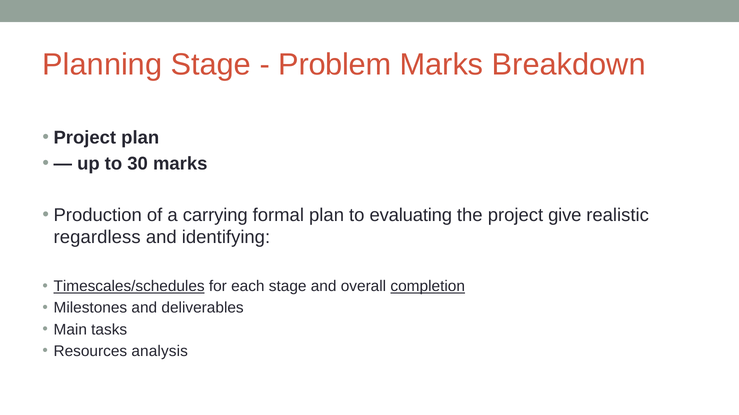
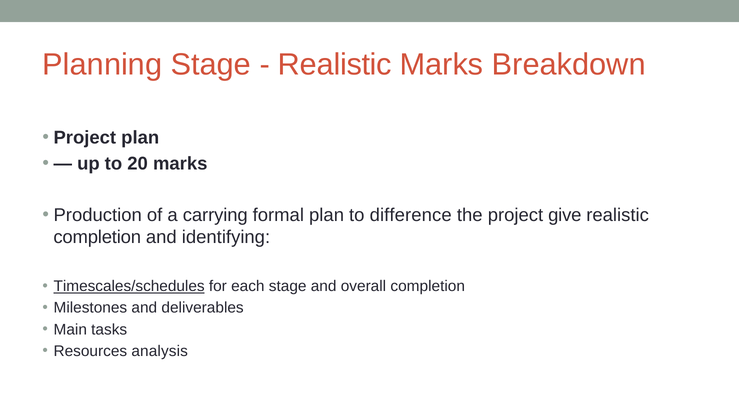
Problem: Problem -> Realistic (335, 64)
30: 30 -> 20 (138, 164)
evaluating: evaluating -> difference (411, 216)
regardless: regardless -> completion (97, 238)
completion underline: present -> none (428, 287)
